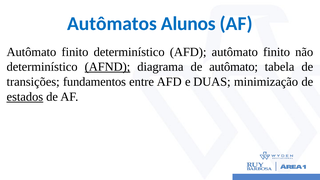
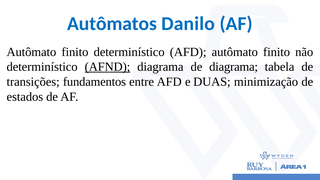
Alunos: Alunos -> Danilo (188, 24)
autômato;: autômato; -> diagrama; (234, 67)
estados underline: present -> none (25, 97)
